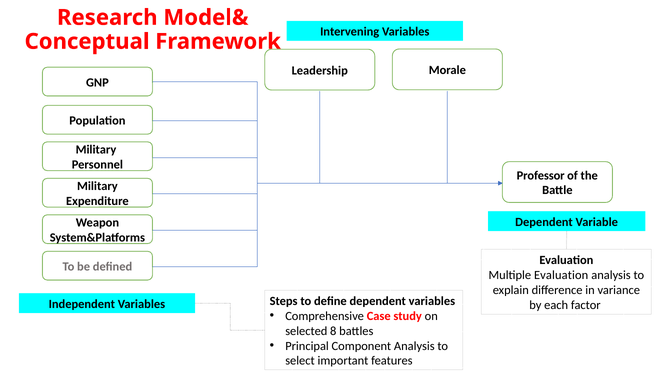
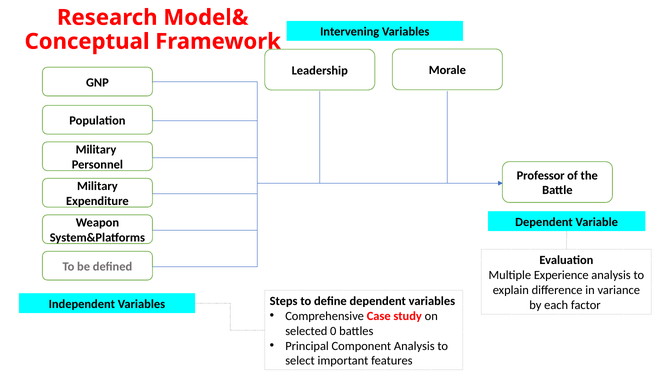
Multiple Evaluation: Evaluation -> Experience (561, 275)
8: 8 -> 0 (333, 331)
